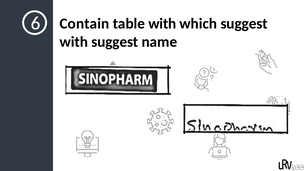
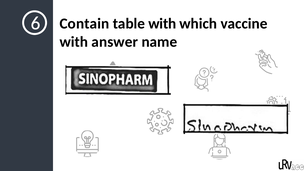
which suggest: suggest -> vaccine (244, 24)
with suggest: suggest -> answer (115, 42)
